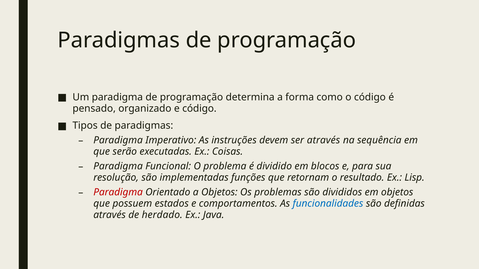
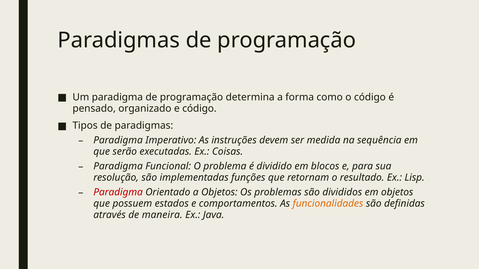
ser através: através -> medida (324, 141)
funcionalidades colour: blue -> orange (328, 204)
herdado: herdado -> maneira (162, 215)
